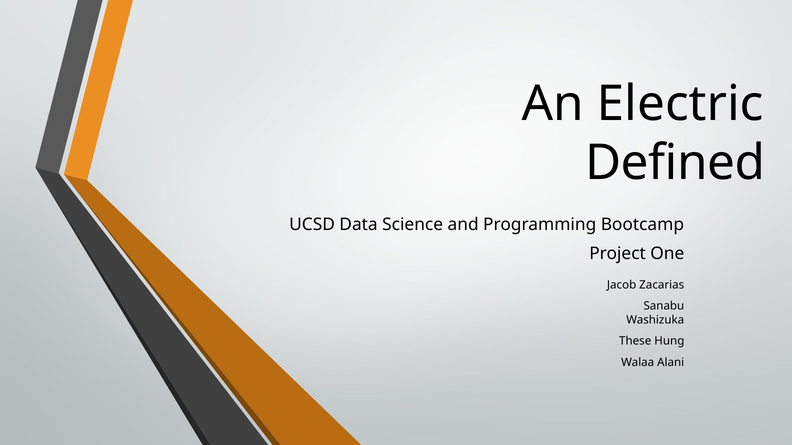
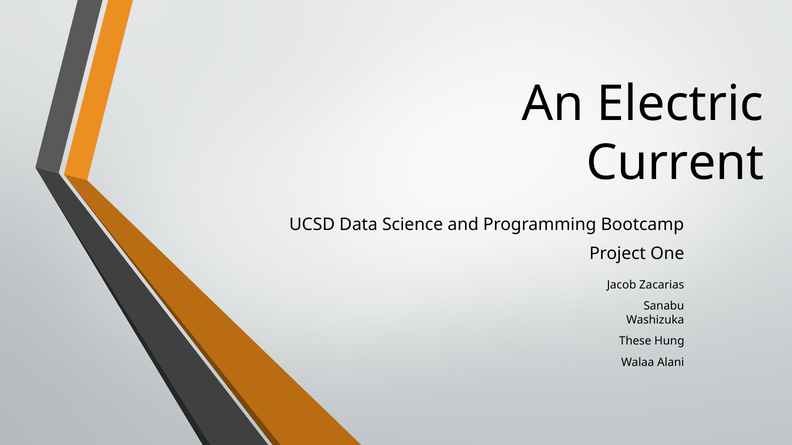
Defined: Defined -> Current (675, 163)
